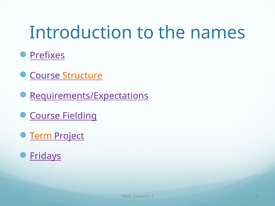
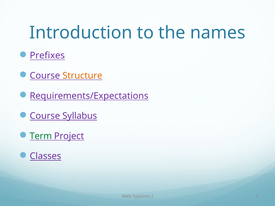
Fielding: Fielding -> Syllabus (80, 116)
Term colour: orange -> green (41, 136)
Fridays: Fridays -> Classes (45, 156)
